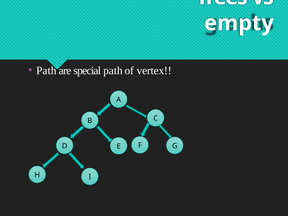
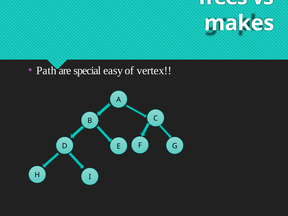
empty: empty -> makes (239, 23)
special path: path -> easy (113, 71)
